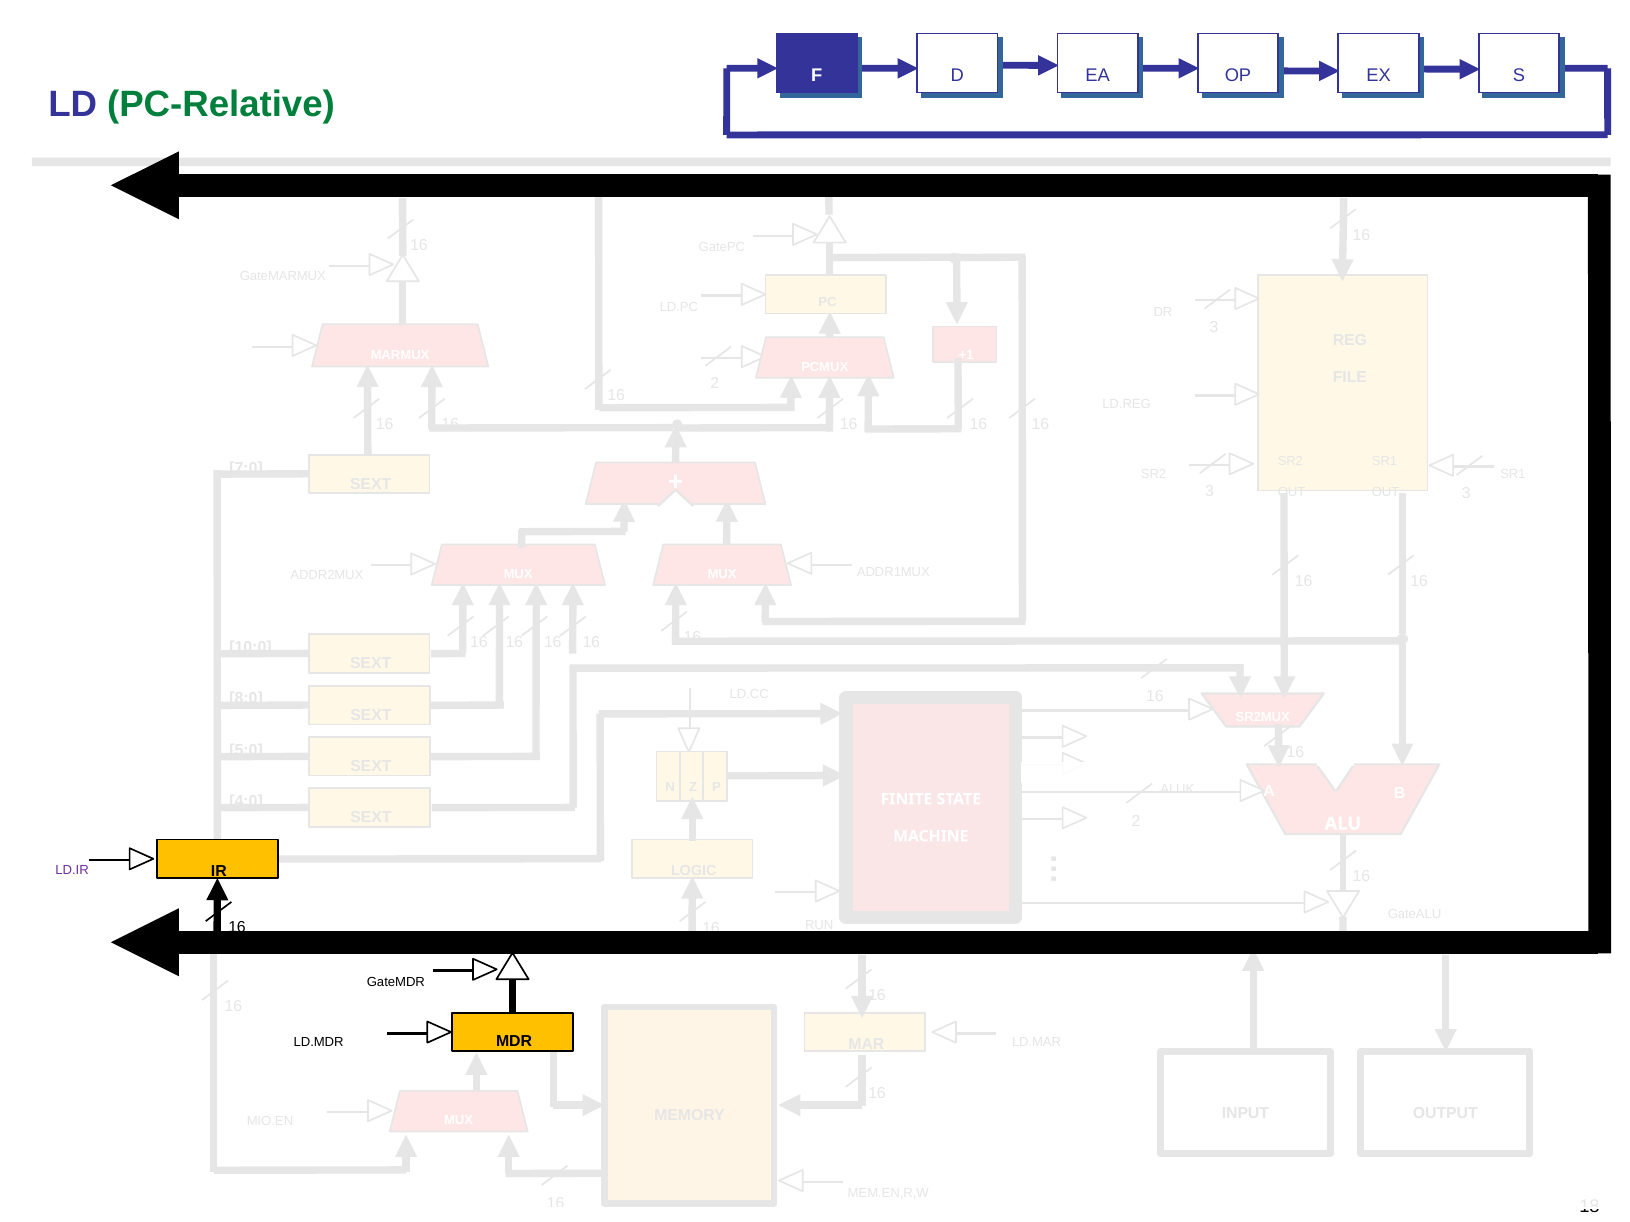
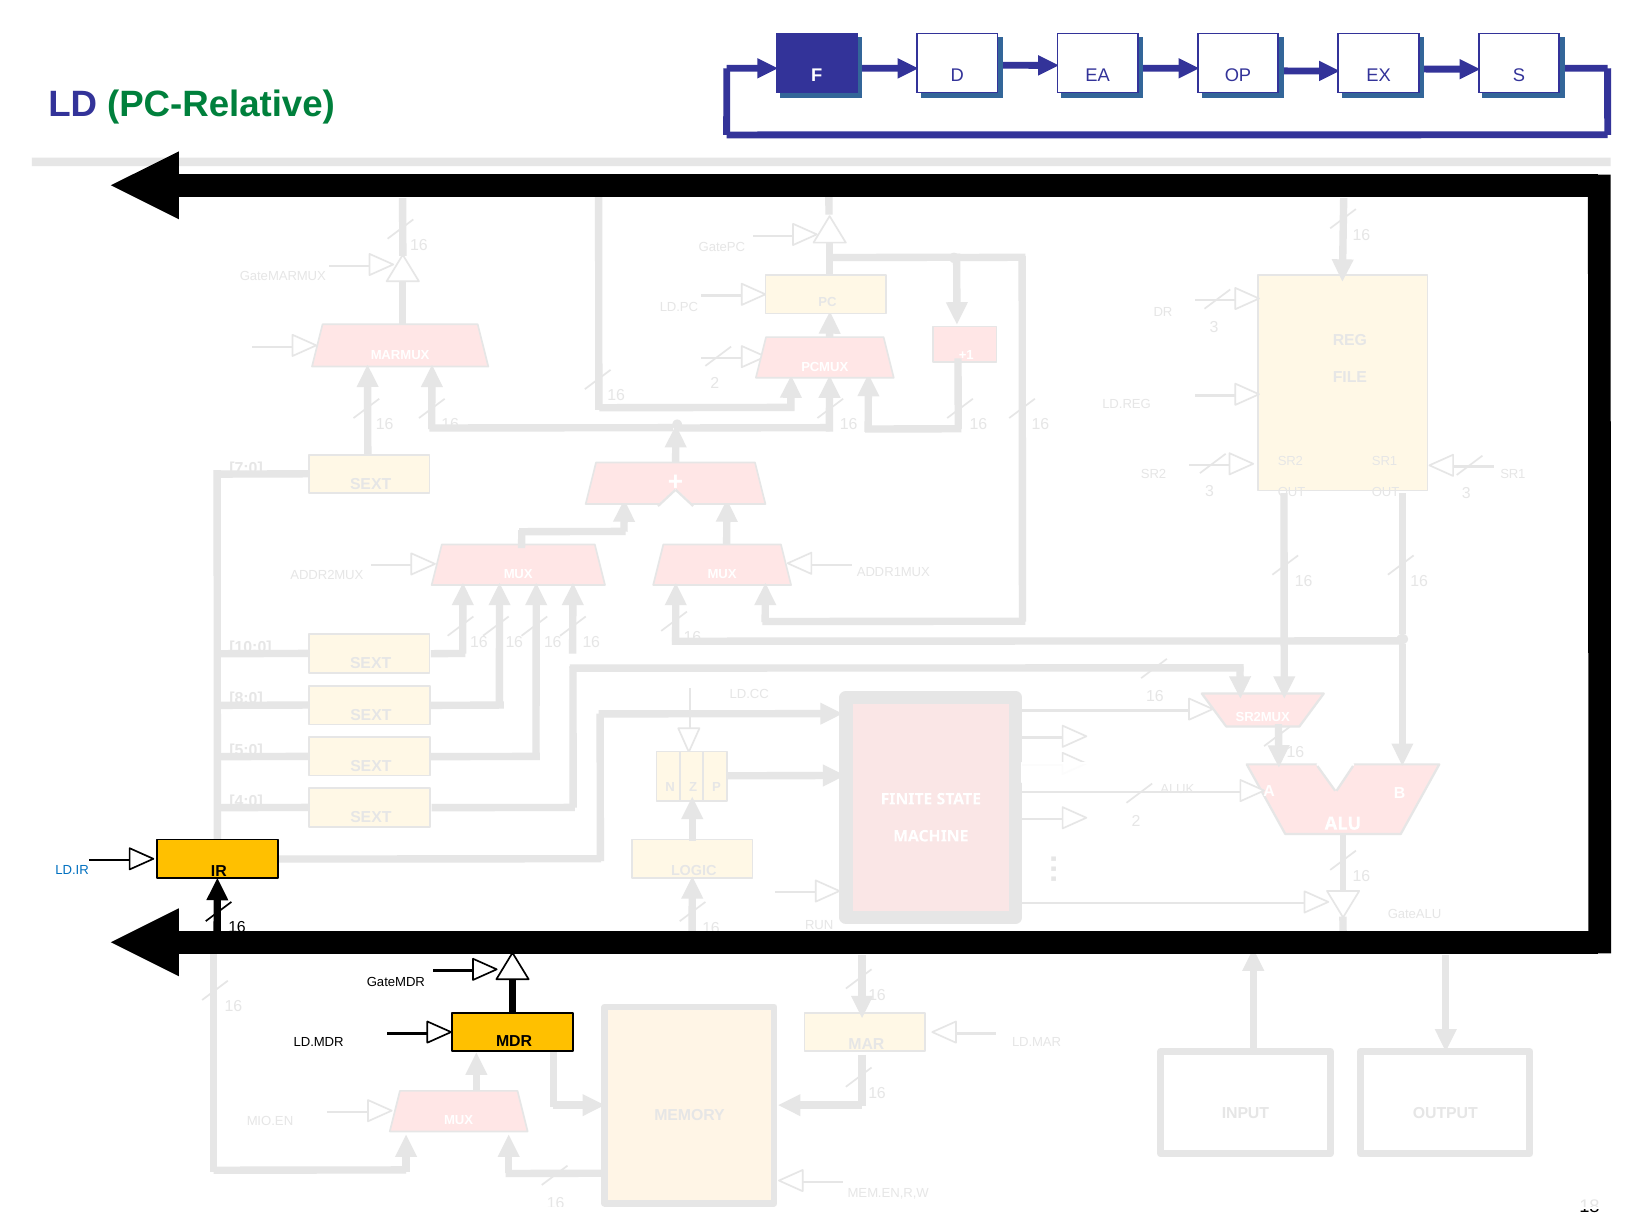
LD.IR colour: purple -> blue (72, 871)
